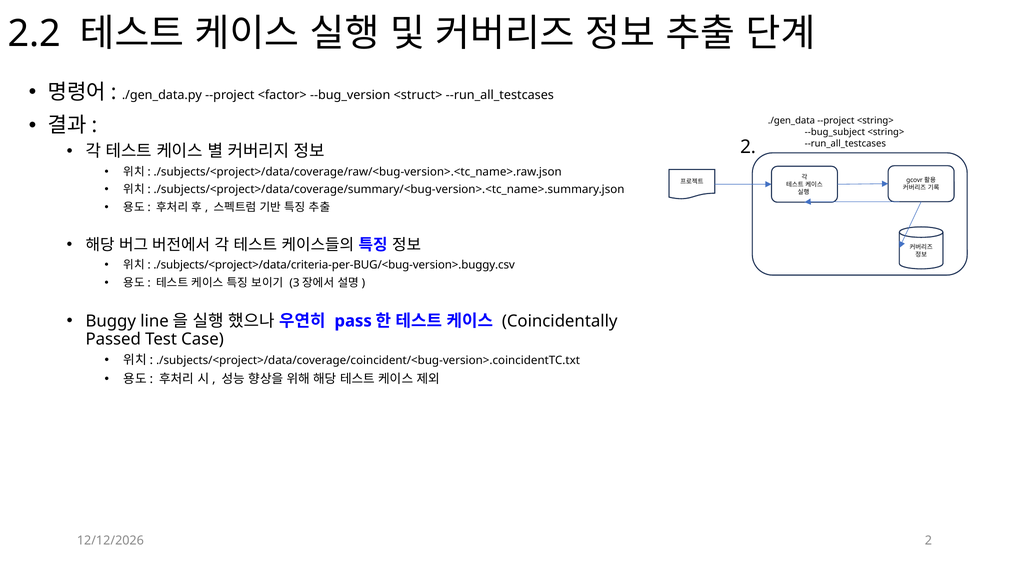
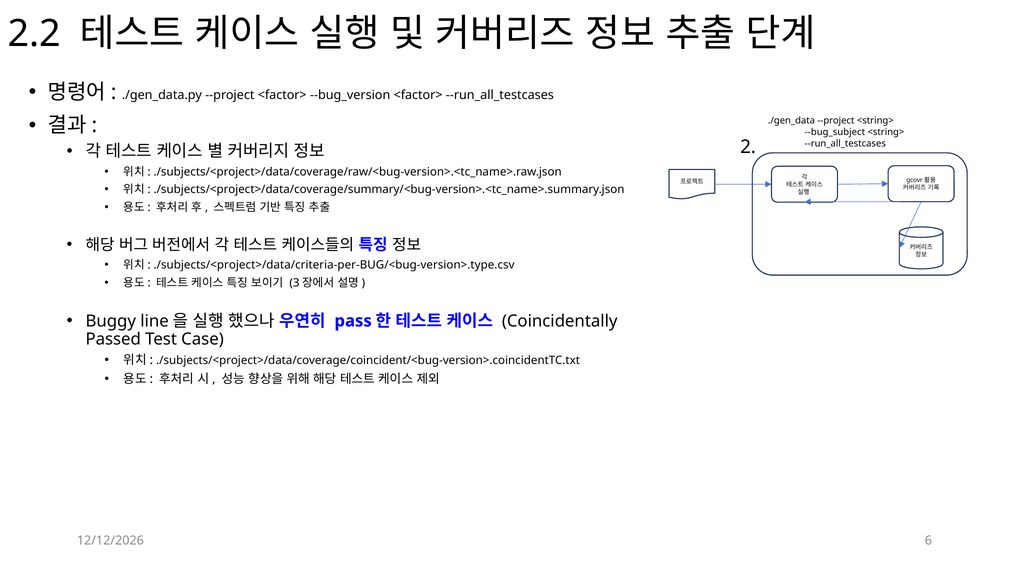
--bug_version <struct>: <struct> -> <factor> (418, 95)
./subjects/<project>/data/criteria-per-BUG/<bug-version>.buggy.csv: ./subjects/<project>/data/criteria-per-BUG/<bug-version>.buggy.csv -> ./subjects/<project>/data/criteria-per-BUG/<bug-version>.type.csv (334, 265)
2: 2 -> 6 (928, 541)
